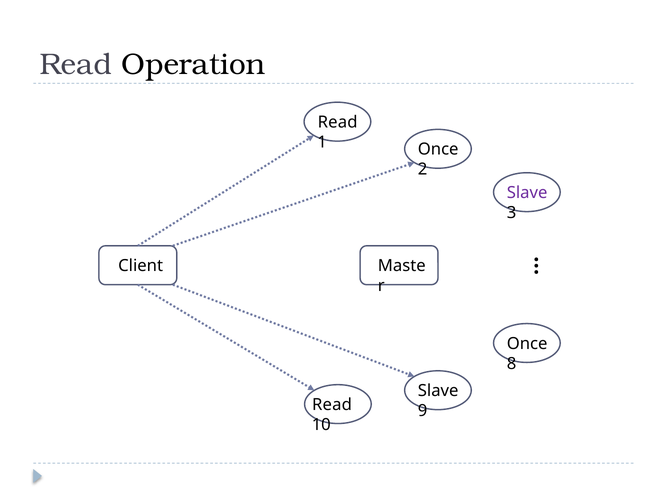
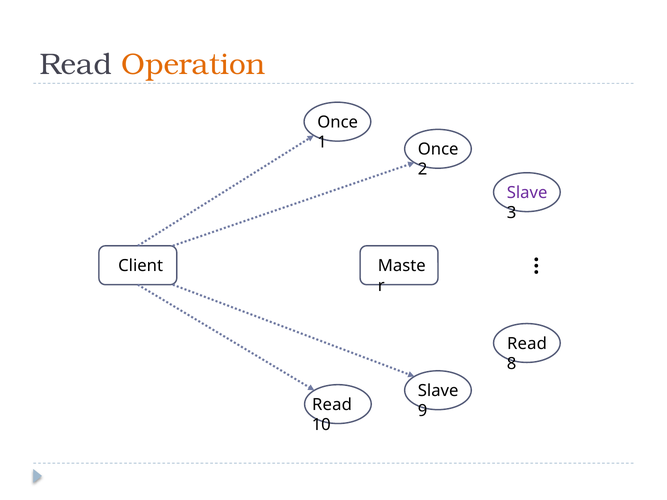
Operation colour: black -> orange (193, 64)
Read: Read -> Once (338, 122)
Once: Once -> Read (527, 344)
